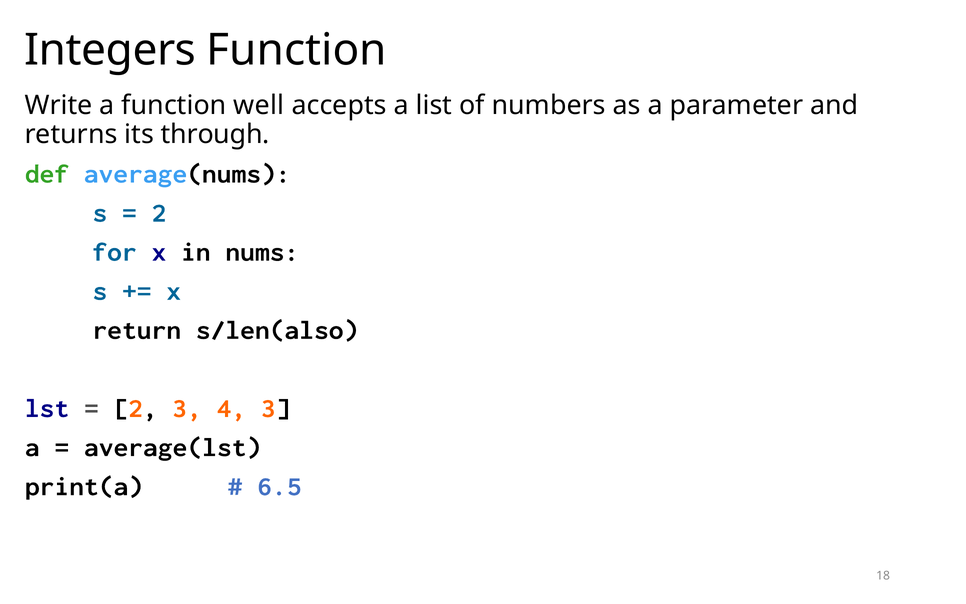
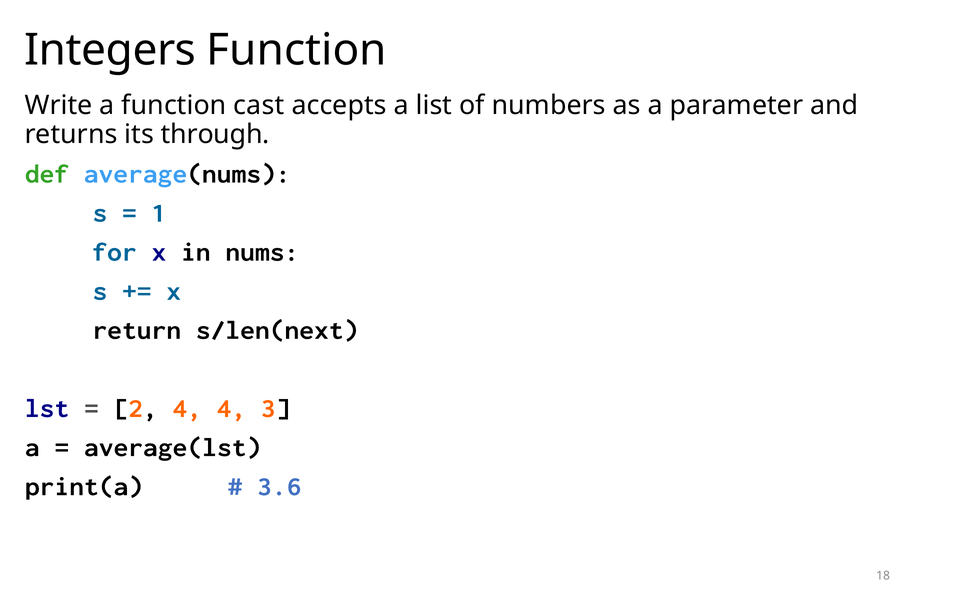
well: well -> cast (259, 106)
2: 2 -> 1 (159, 213)
s/len(also: s/len(also -> s/len(next (277, 330)
2 3: 3 -> 4 (187, 408)
6.5: 6.5 -> 3.6 (279, 486)
